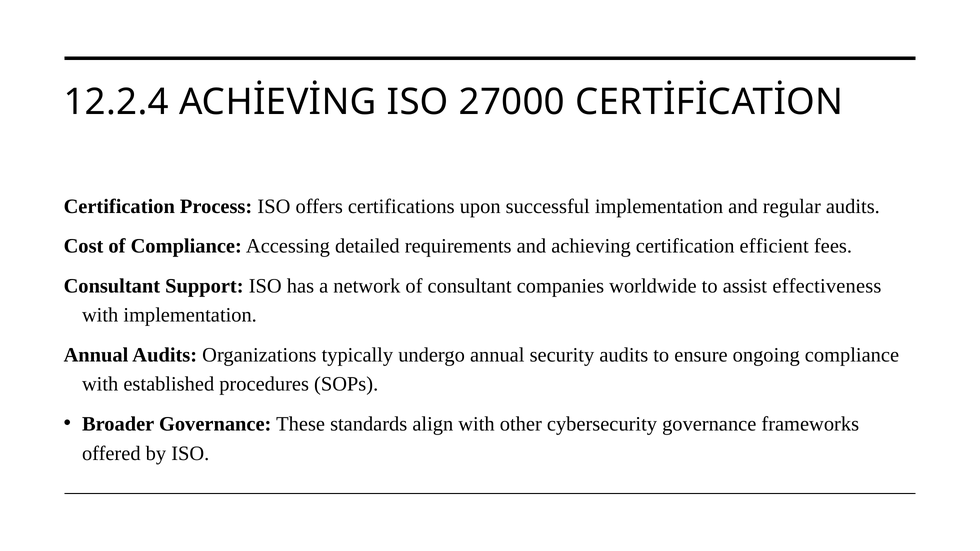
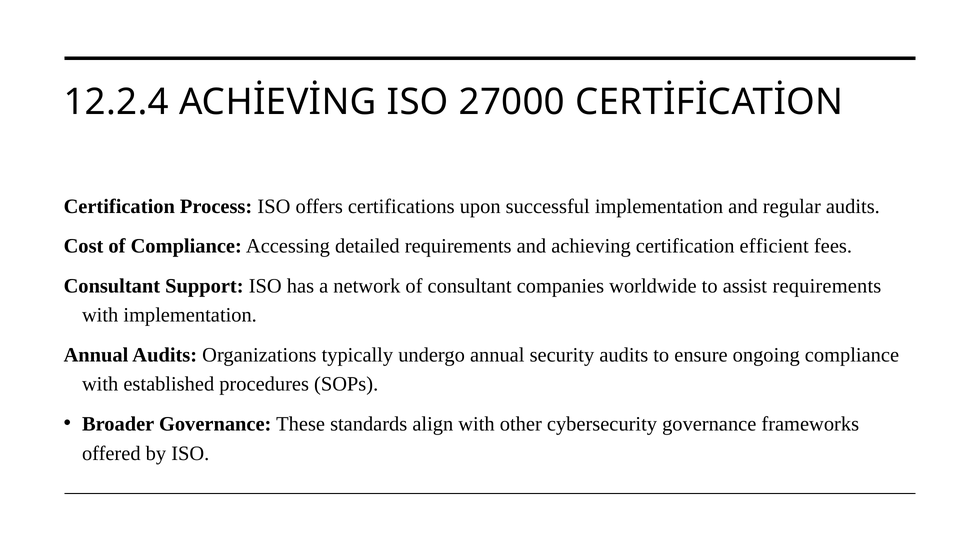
assist effectiveness: effectiveness -> requirements (827, 286)
